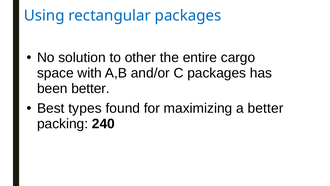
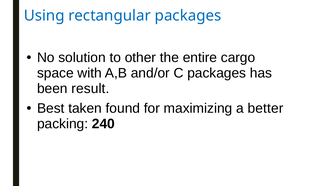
been better: better -> result (90, 89)
types: types -> taken (85, 108)
